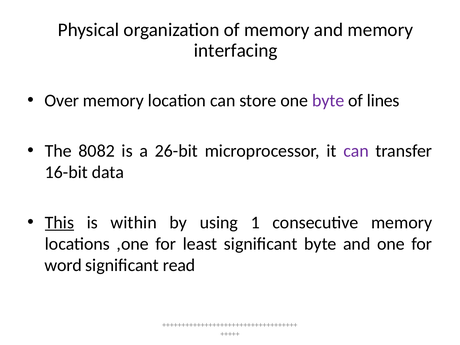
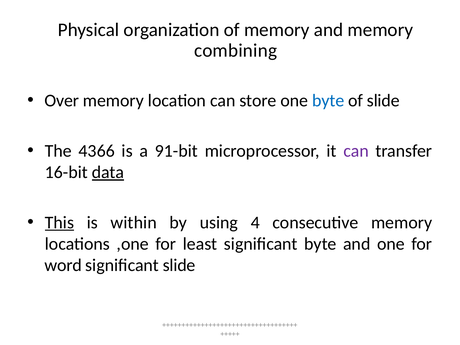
interfacing: interfacing -> combining (236, 50)
byte colour: purple -> blue (328, 101)
of lines: lines -> slide (383, 101)
8082: 8082 -> 4366 (97, 151)
26-bit: 26-bit -> 91-bit (176, 151)
data underline: none -> present (108, 172)
1: 1 -> 4 (255, 222)
significant read: read -> slide (179, 265)
